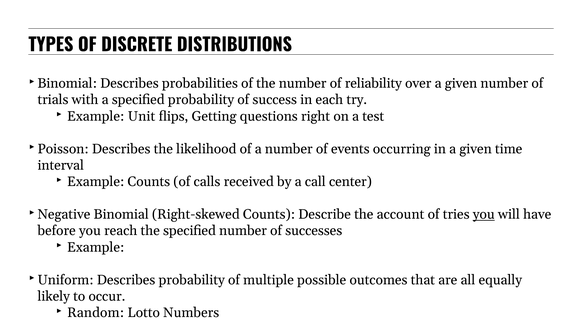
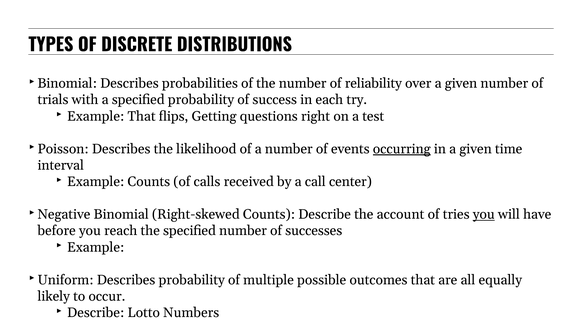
Example Unit: Unit -> That (142, 116)
occurring underline: none -> present (402, 149)
Random: Random -> Describe (96, 313)
